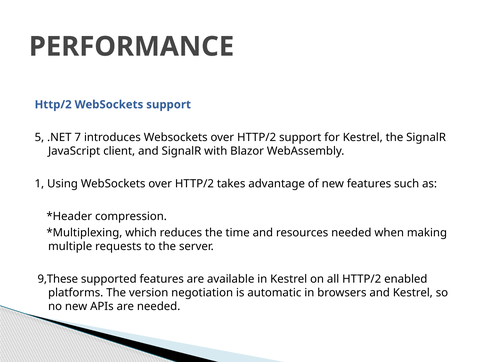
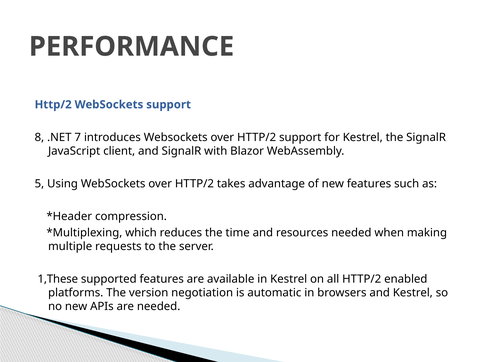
5: 5 -> 8 (39, 137)
1: 1 -> 5 (39, 183)
9,These: 9,These -> 1,These (58, 279)
